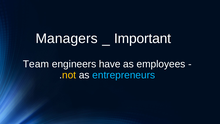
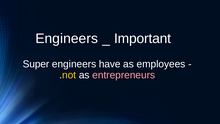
Managers: Managers -> Engineers (67, 38)
Team: Team -> Super (36, 64)
entrepreneurs colour: light blue -> pink (124, 75)
